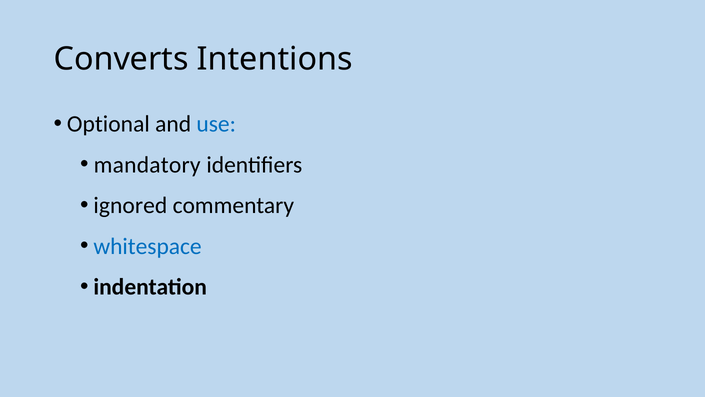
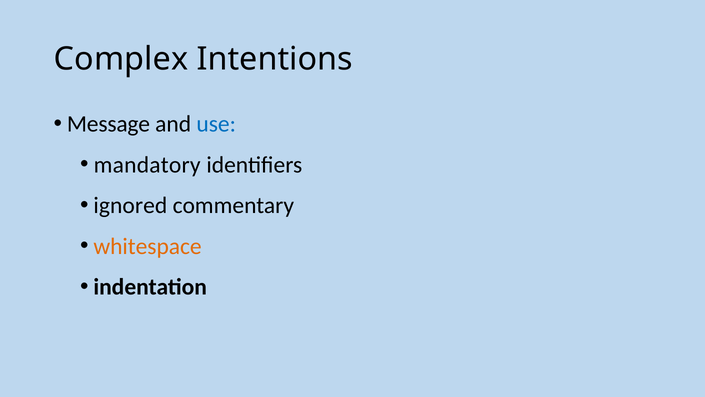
Converts: Converts -> Complex (121, 59)
Optional: Optional -> Message (109, 124)
whitespace colour: blue -> orange (148, 246)
